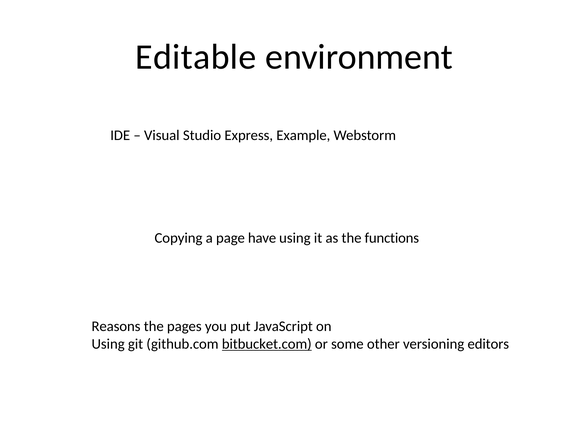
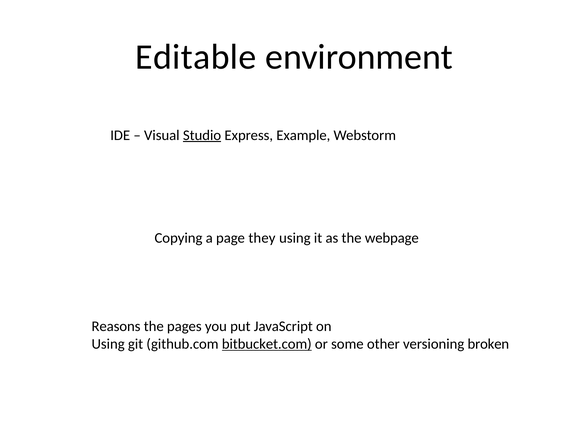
Studio underline: none -> present (202, 135)
have: have -> they (262, 238)
functions: functions -> webpage (392, 238)
editors: editors -> broken (488, 344)
